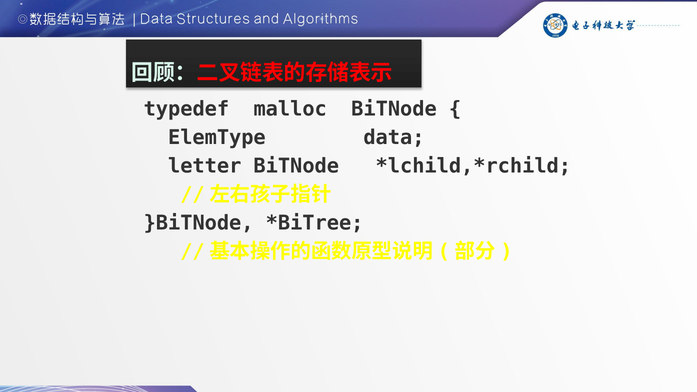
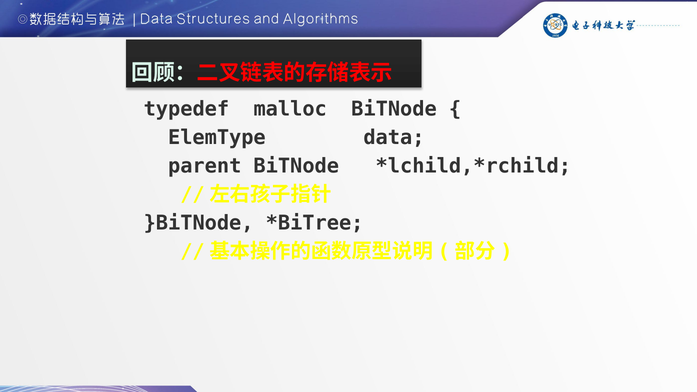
letter: letter -> parent (205, 166)
